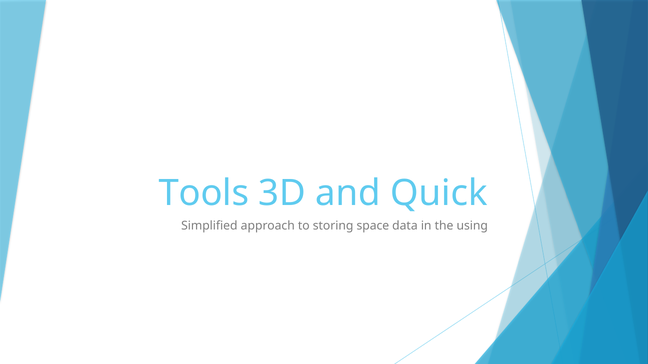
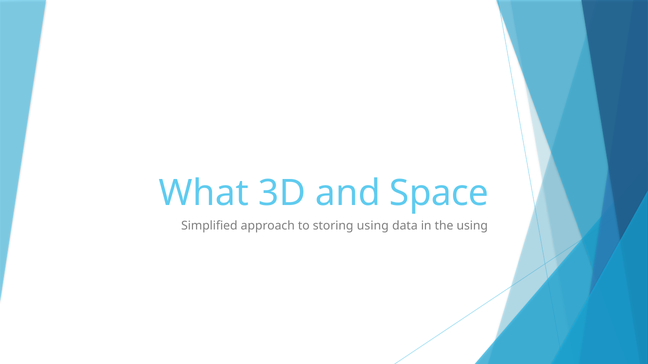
Tools: Tools -> What (204, 194)
Quick: Quick -> Space (439, 194)
storing space: space -> using (373, 226)
